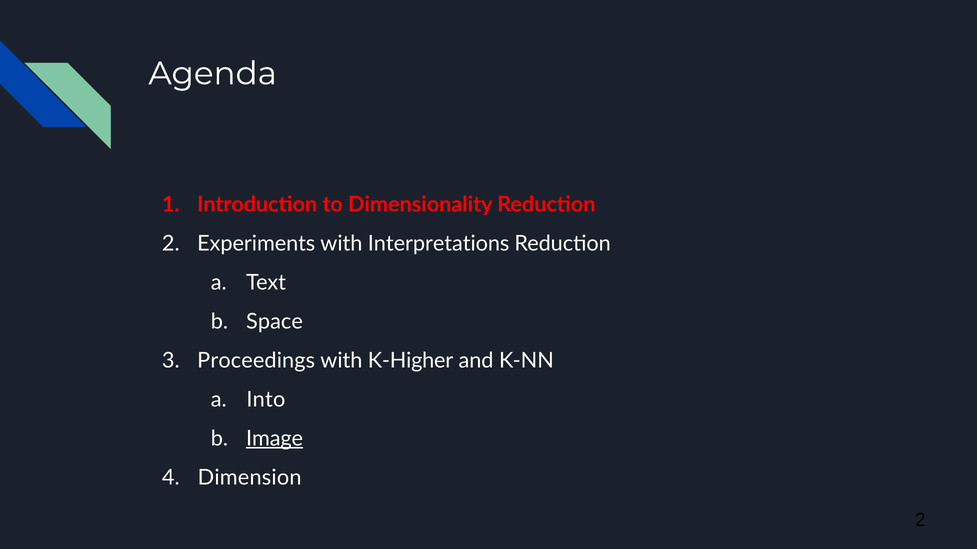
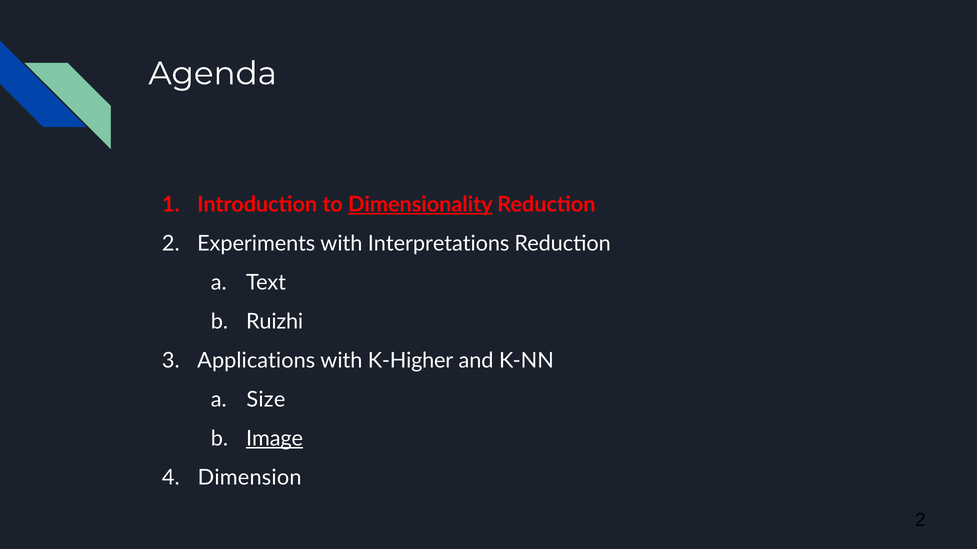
Dimensionality underline: none -> present (420, 205)
Space: Space -> Ruizhi (275, 322)
Proceedings: Proceedings -> Applications (256, 361)
Into: Into -> Size (266, 400)
